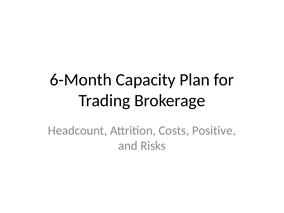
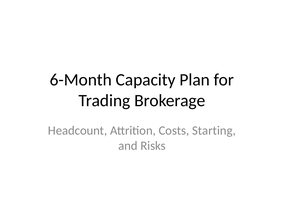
Positive: Positive -> Starting (214, 131)
